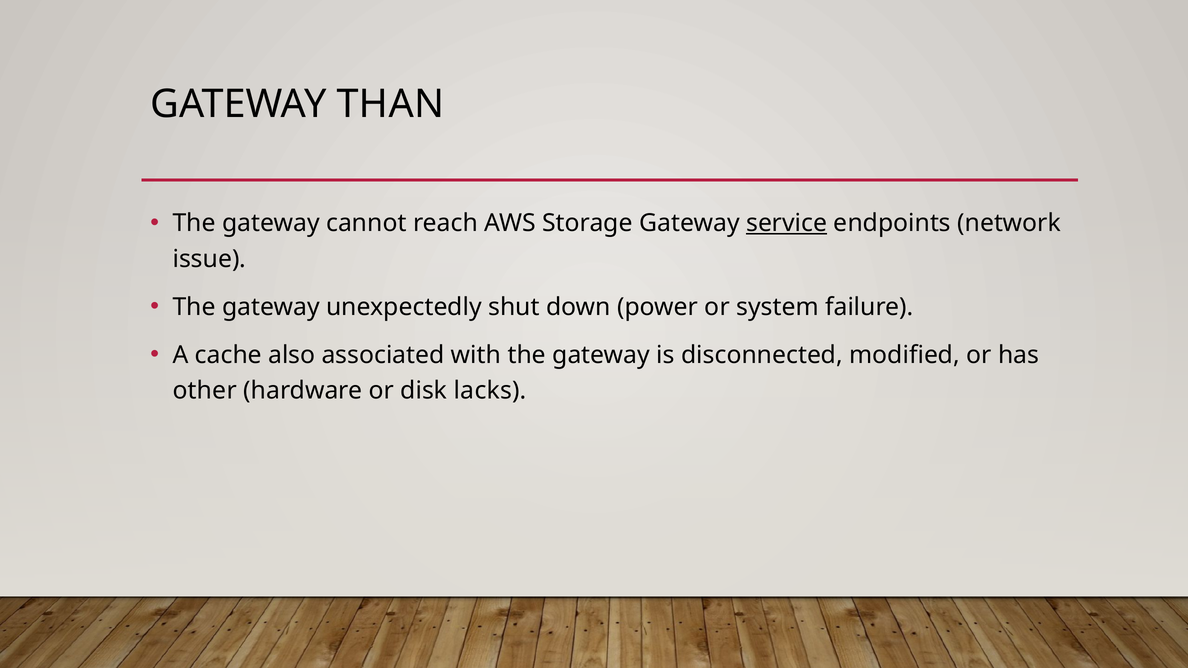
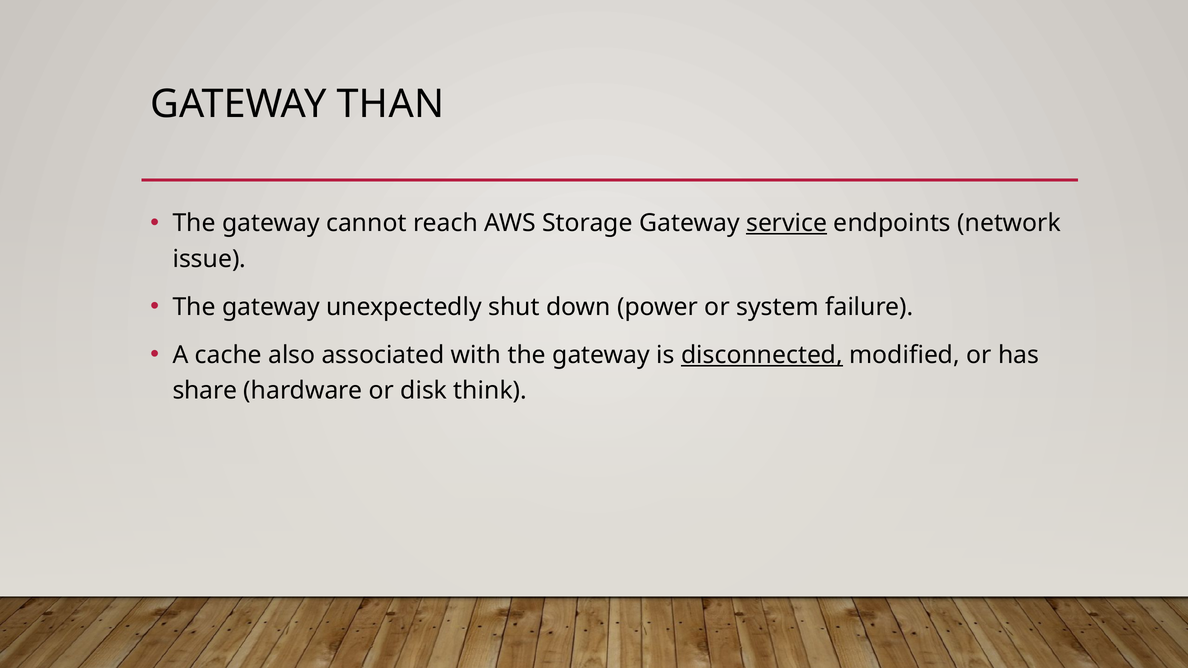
disconnected underline: none -> present (762, 355)
other: other -> share (205, 391)
lacks: lacks -> think (490, 391)
